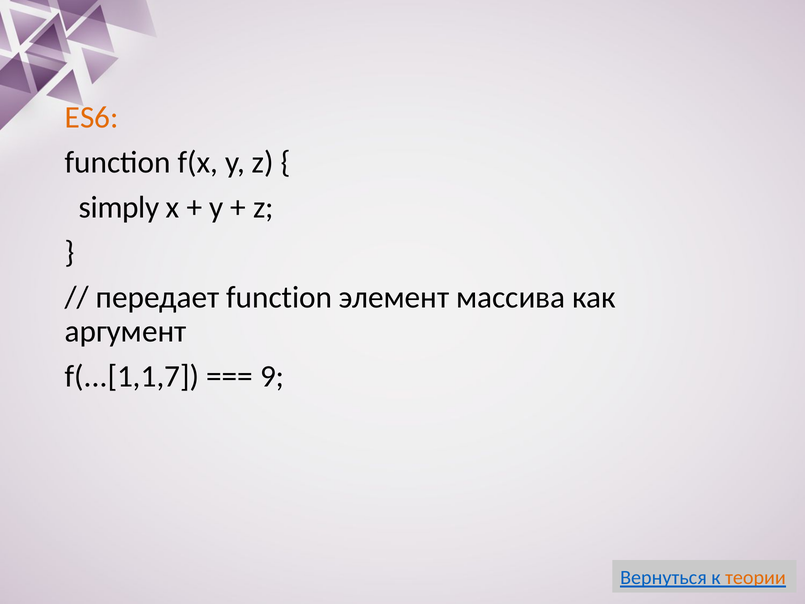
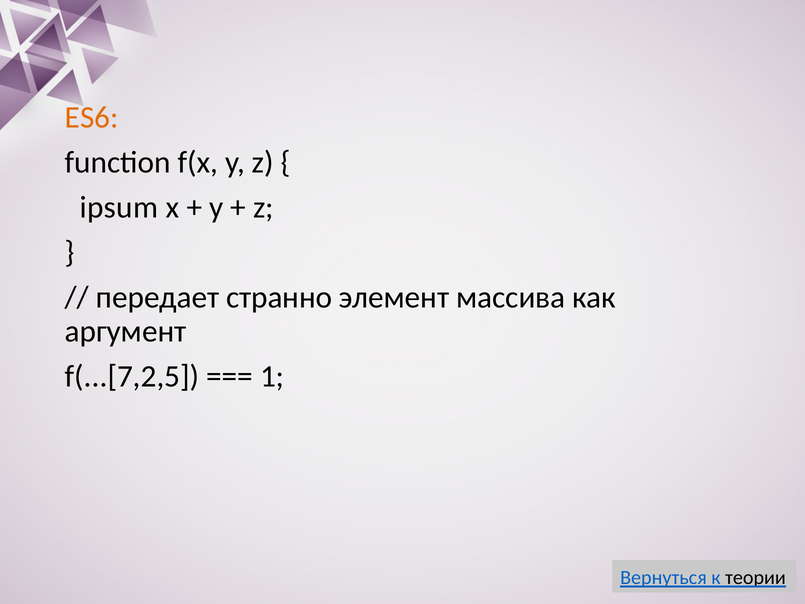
simply: simply -> ipsum (119, 207)
передает function: function -> странно (279, 297)
f(...[1,1,7: f(...[1,1,7 -> f(...[7,2,5 (132, 376)
9: 9 -> 1 (272, 376)
теории colour: orange -> black (755, 577)
